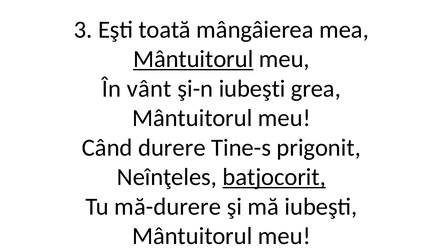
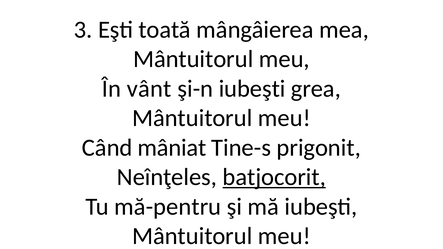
Mântuitorul underline: present -> none (193, 59)
durere: durere -> mâniat (172, 148)
mă-durere: mă-durere -> mă-pentru (168, 207)
